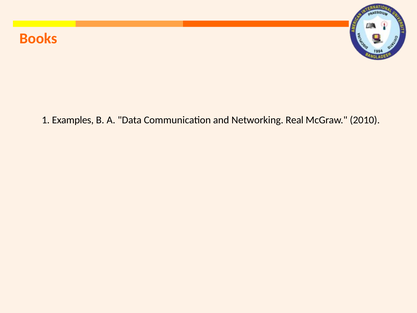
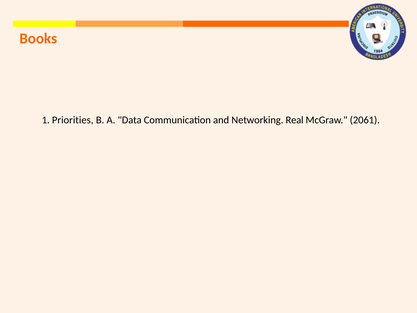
Examples: Examples -> Priorities (73, 120)
2010: 2010 -> 2061 (365, 120)
